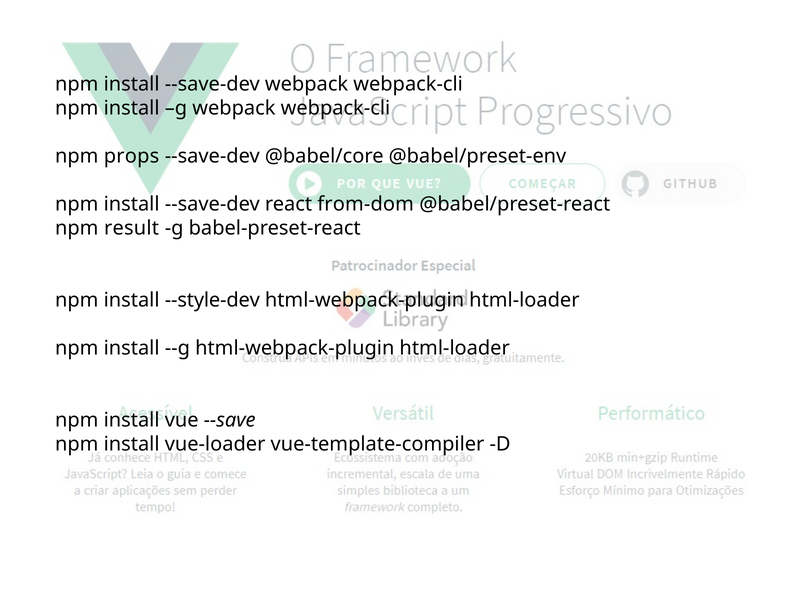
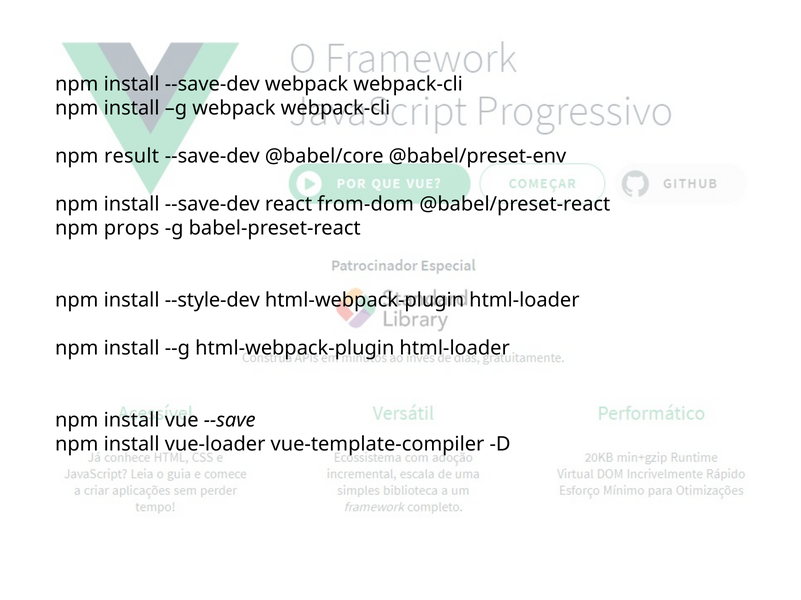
props: props -> result (132, 156)
result: result -> props (132, 228)
